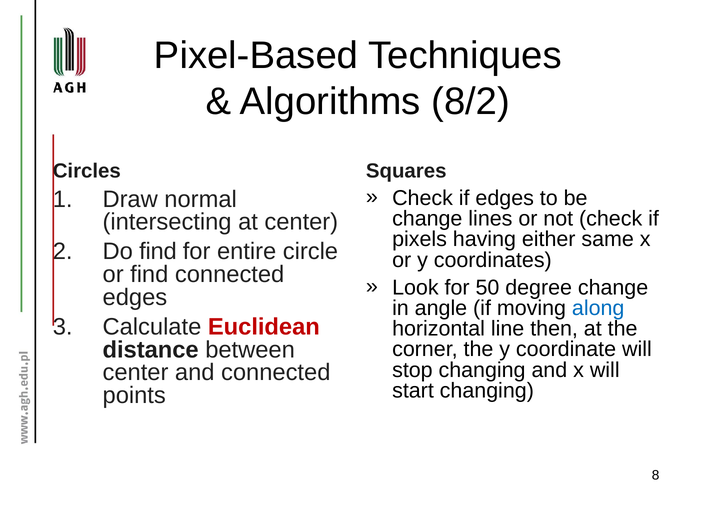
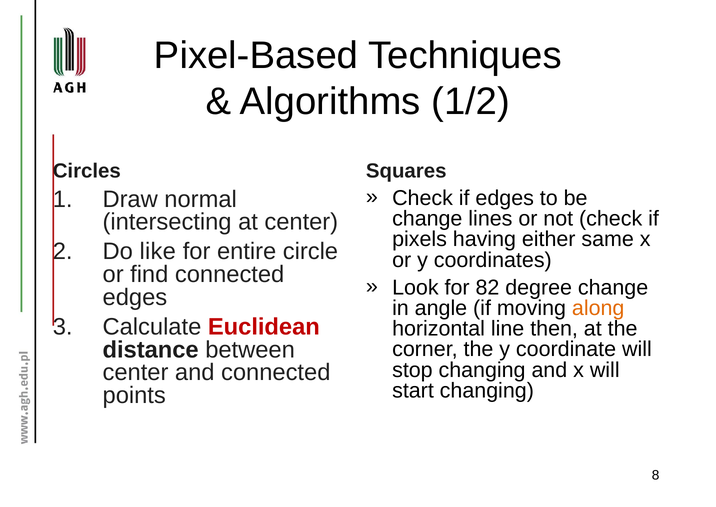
8/2: 8/2 -> 1/2 (471, 102)
Do find: find -> like (158, 251)
50: 50 -> 82 (487, 287)
along colour: blue -> orange (598, 308)
